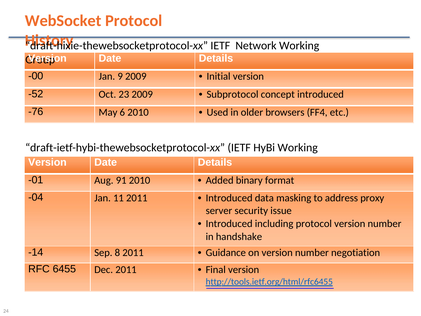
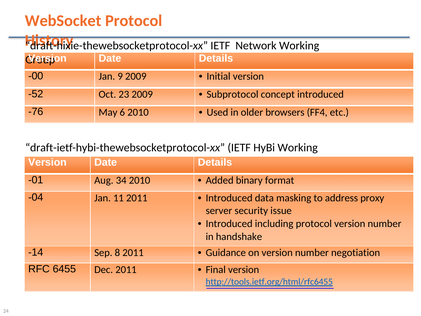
91: 91 -> 34 (121, 180)
